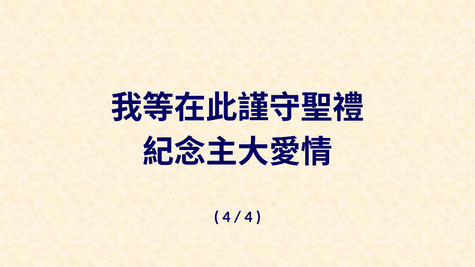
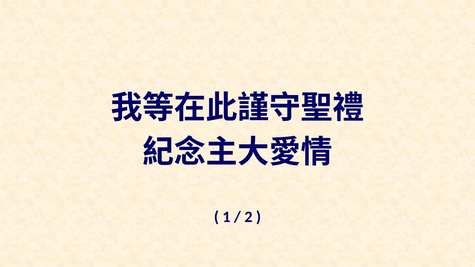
4: 4 -> 1 (226, 217)
4: 4 -> 2 (248, 217)
